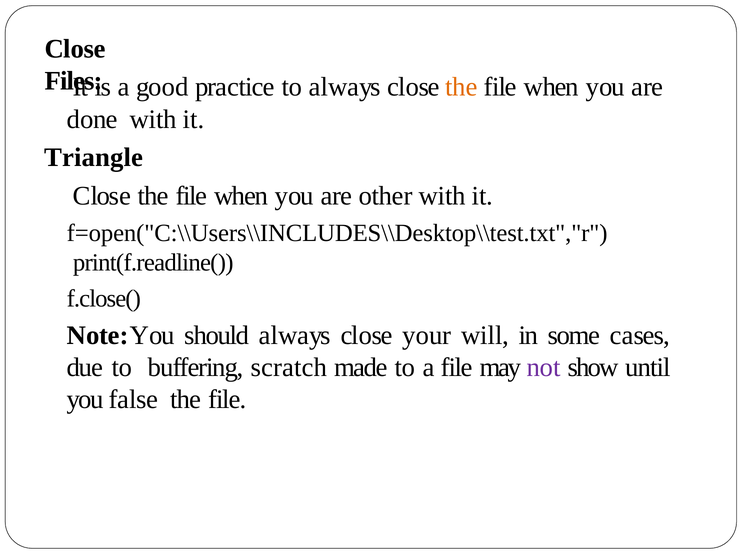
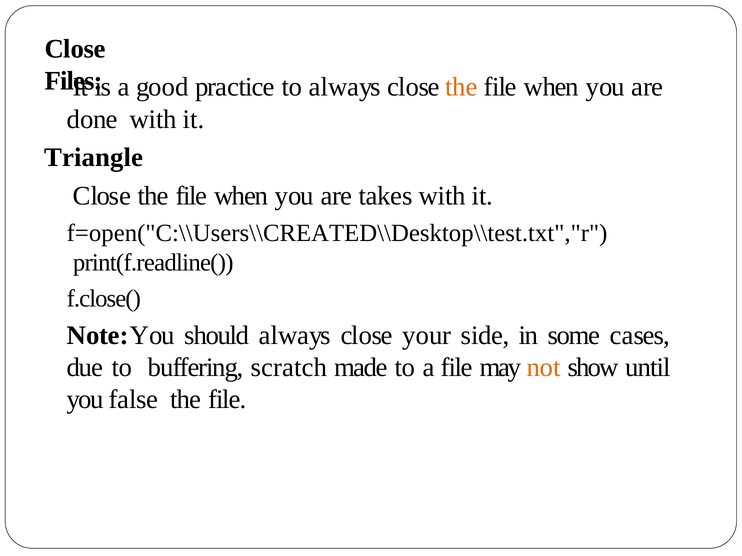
other: other -> takes (386, 196)
f=open("C:\\Users\\INCLUDES\\Desktop\\test.txt","r: f=open("C:\\Users\\INCLUDES\\Desktop\\test.txt","r -> f=open("C:\\Users\\CREATED\\Desktop\\test.txt","r (337, 233)
will: will -> side (485, 336)
not colour: purple -> orange (544, 368)
